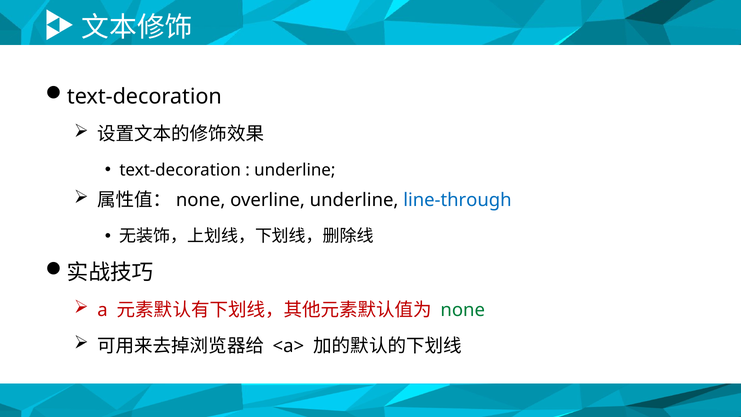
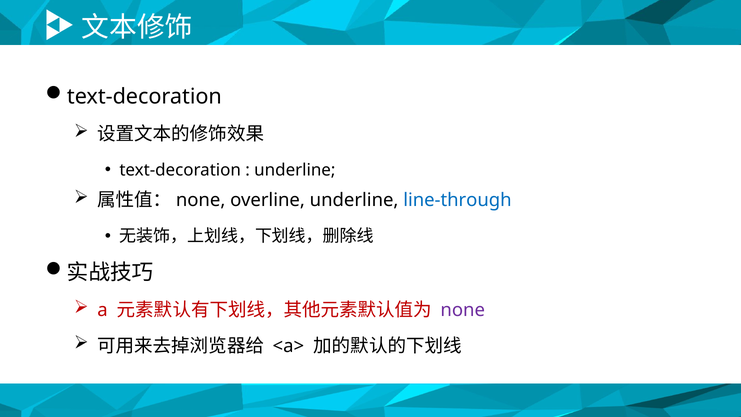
none colour: green -> purple (463, 310)
